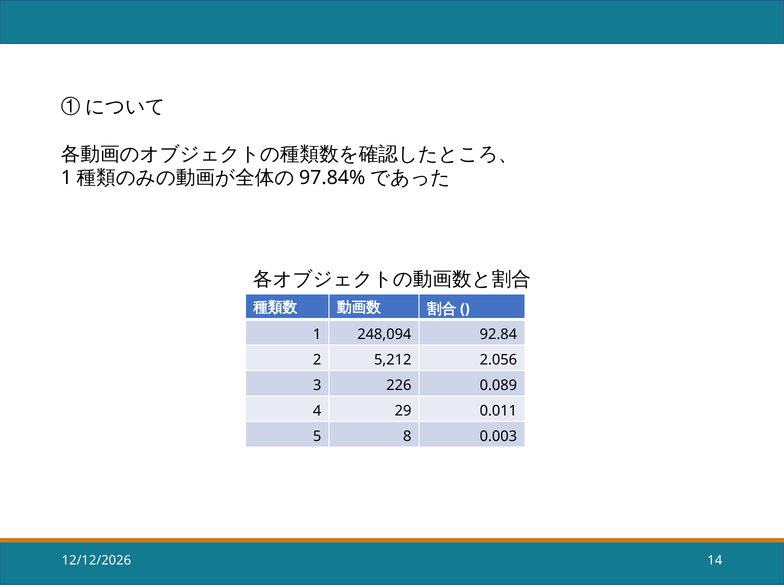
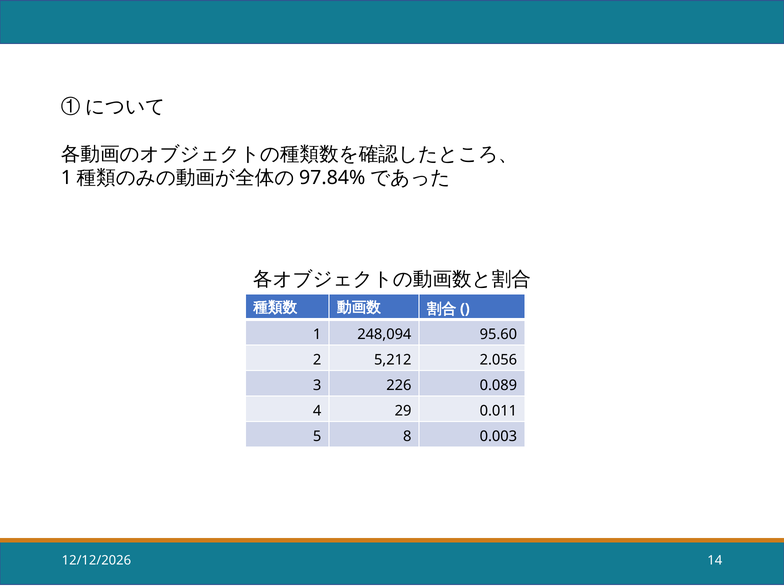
92.84: 92.84 -> 95.60 (498, 334)
